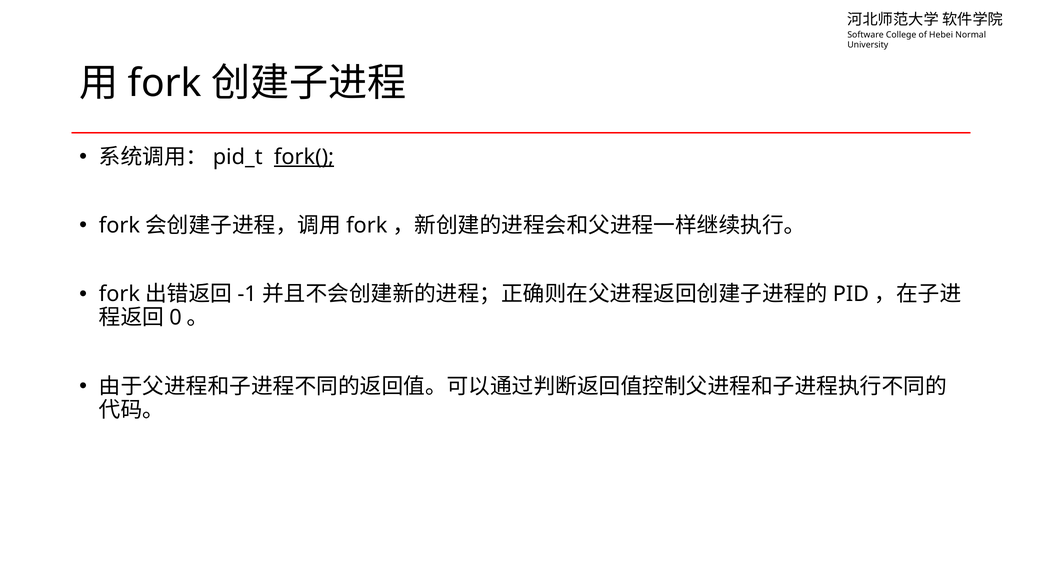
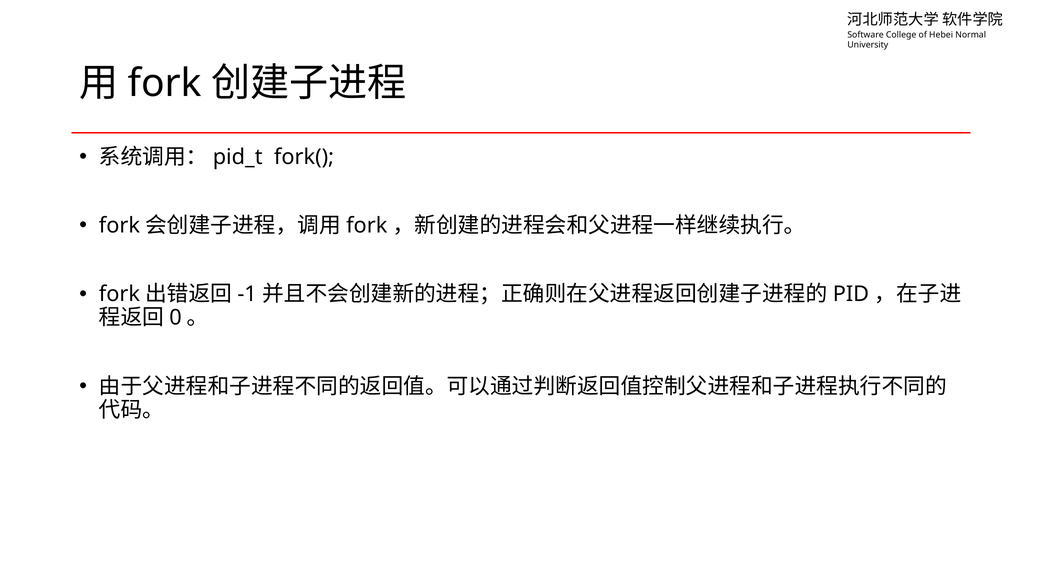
fork( underline: present -> none (304, 157)
